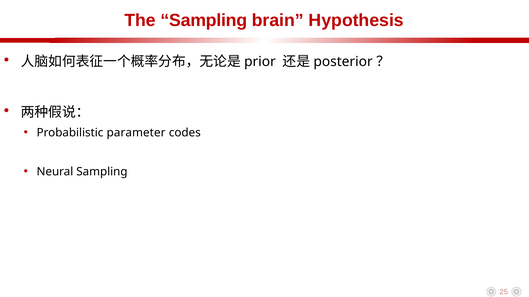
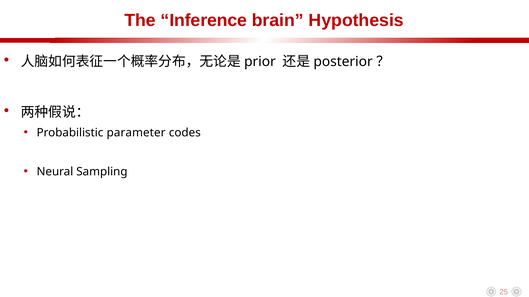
The Sampling: Sampling -> Inference (204, 21)
